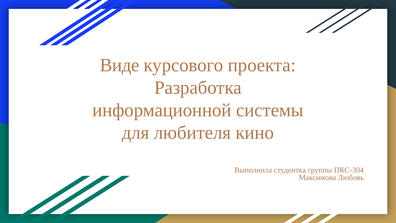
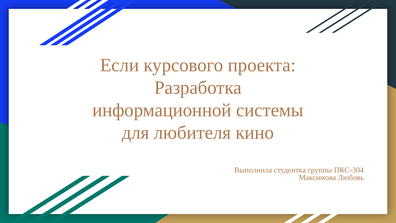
Виде: Виде -> Если (120, 65)
